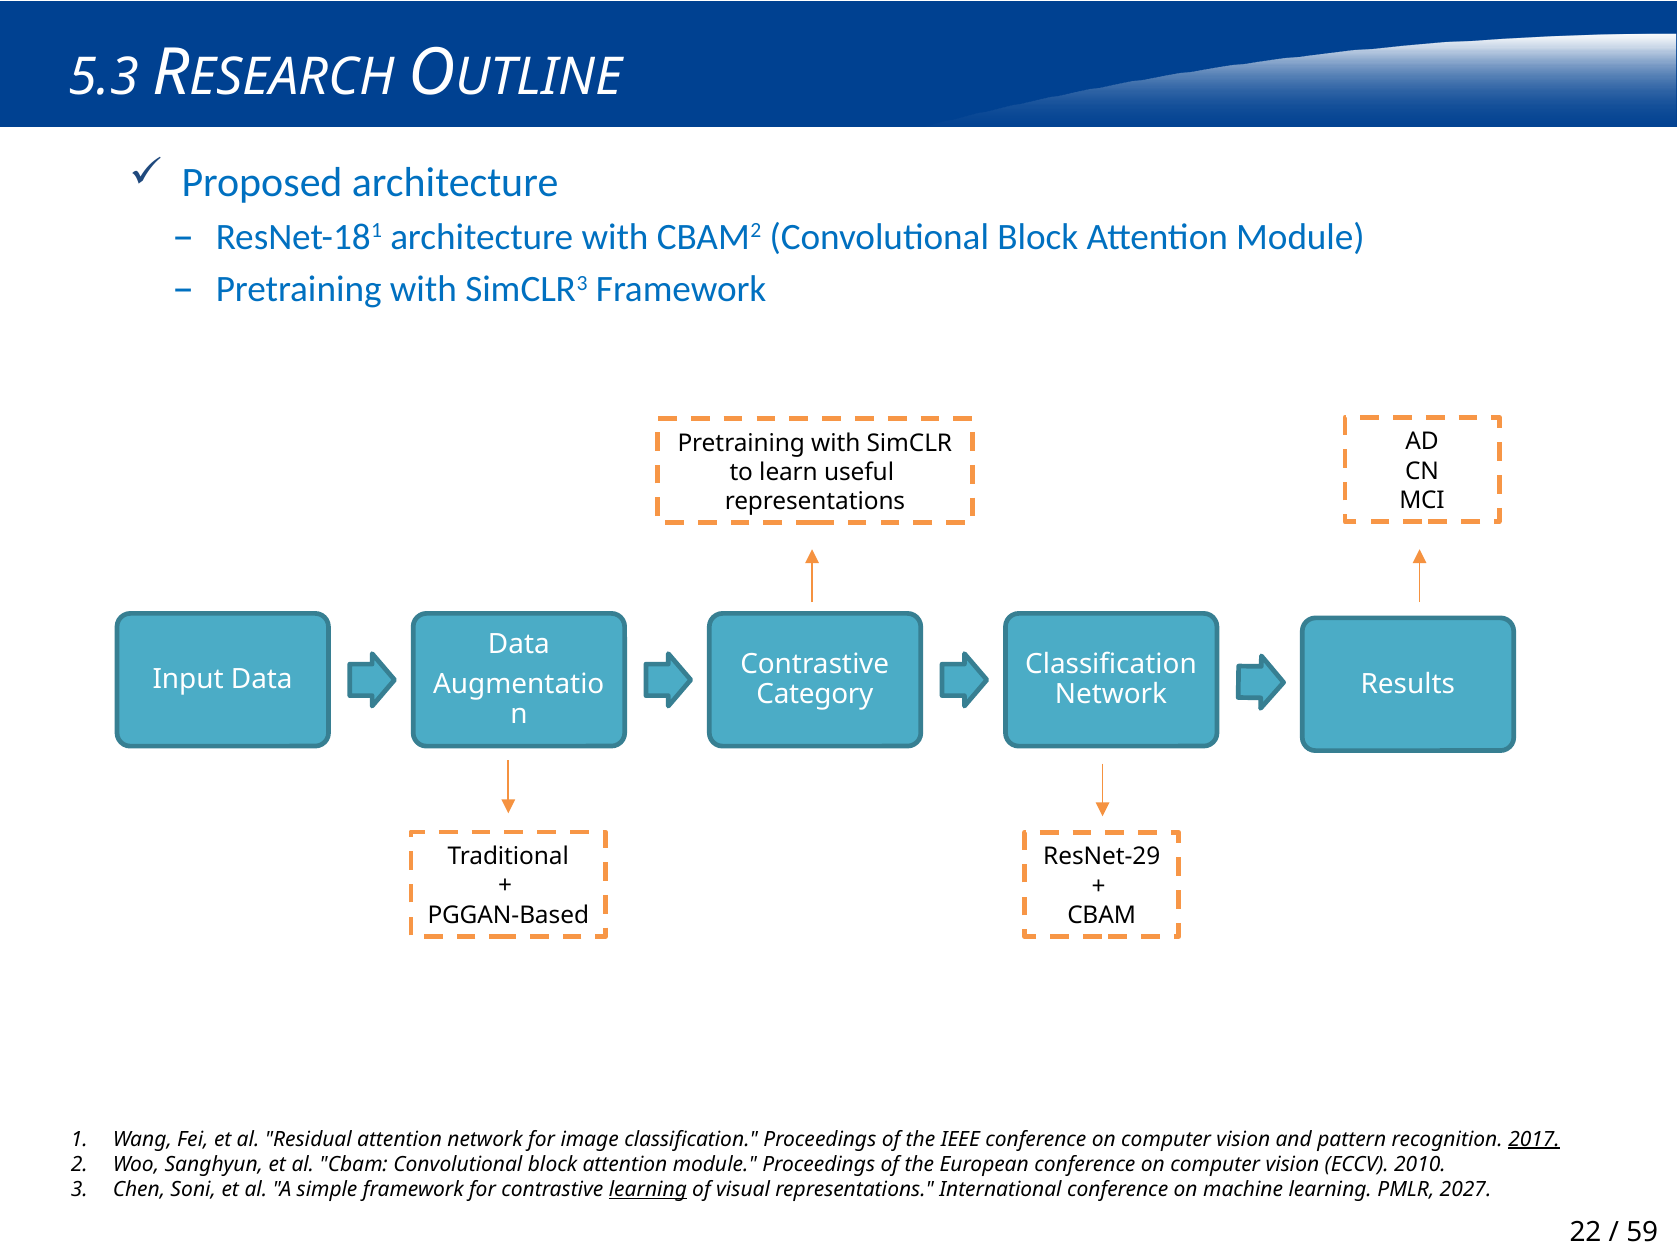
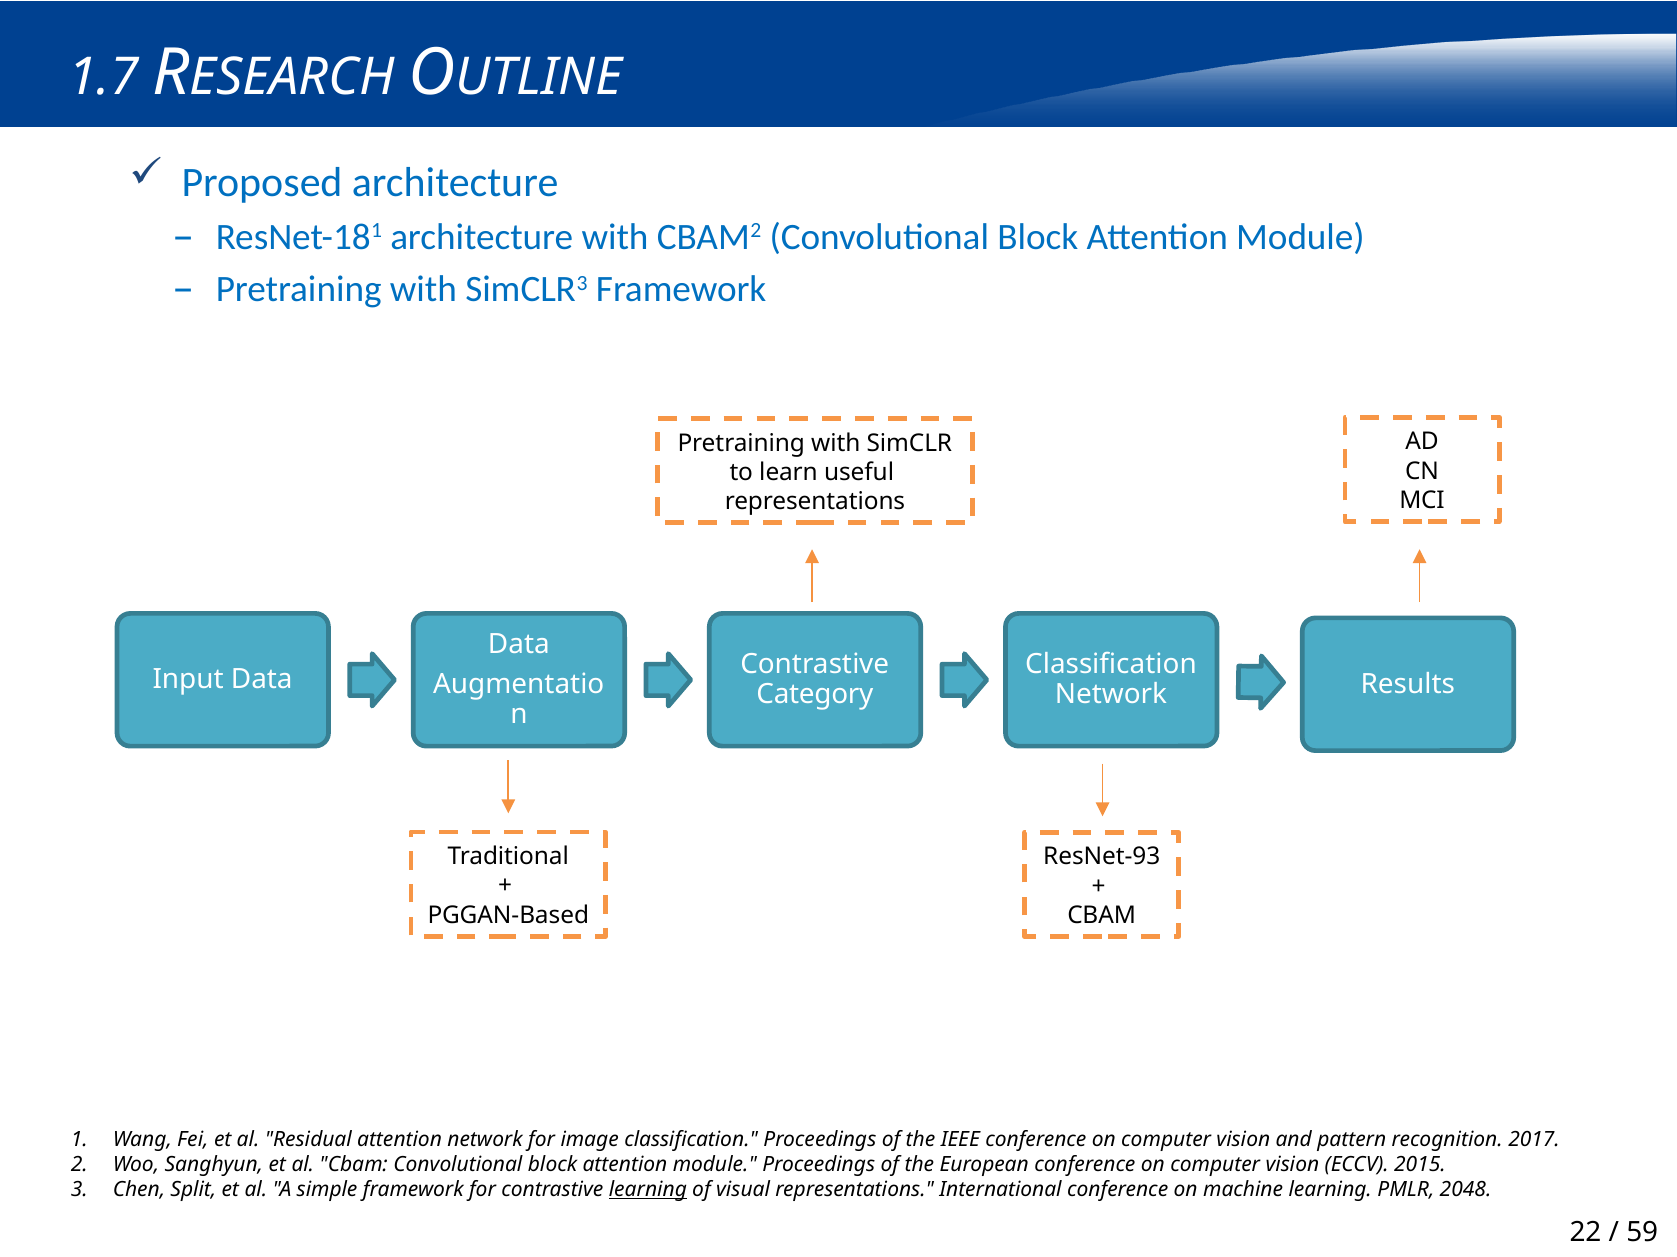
5.3: 5.3 -> 1.7 (104, 78)
ResNet-29: ResNet-29 -> ResNet-93 (1102, 857)
2017 underline: present -> none (1534, 1140)
2010: 2010 -> 2015 (1420, 1165)
Soni: Soni -> Split (193, 1190)
2027: 2027 -> 2048 (1466, 1190)
